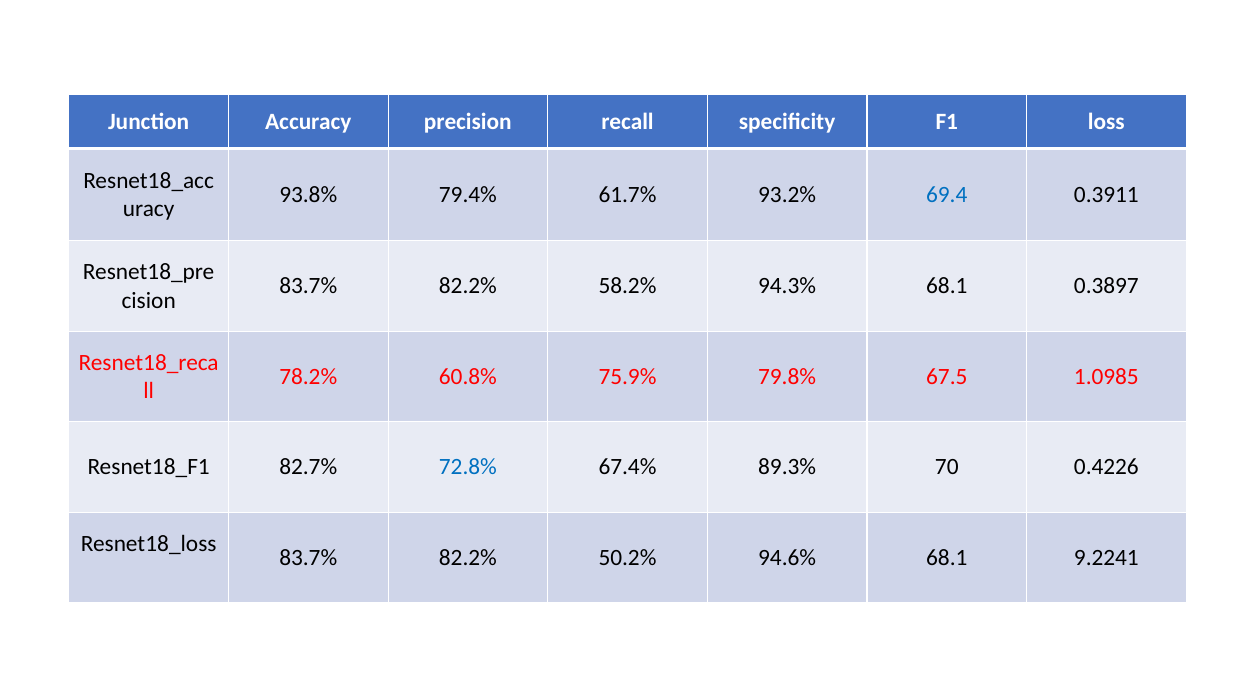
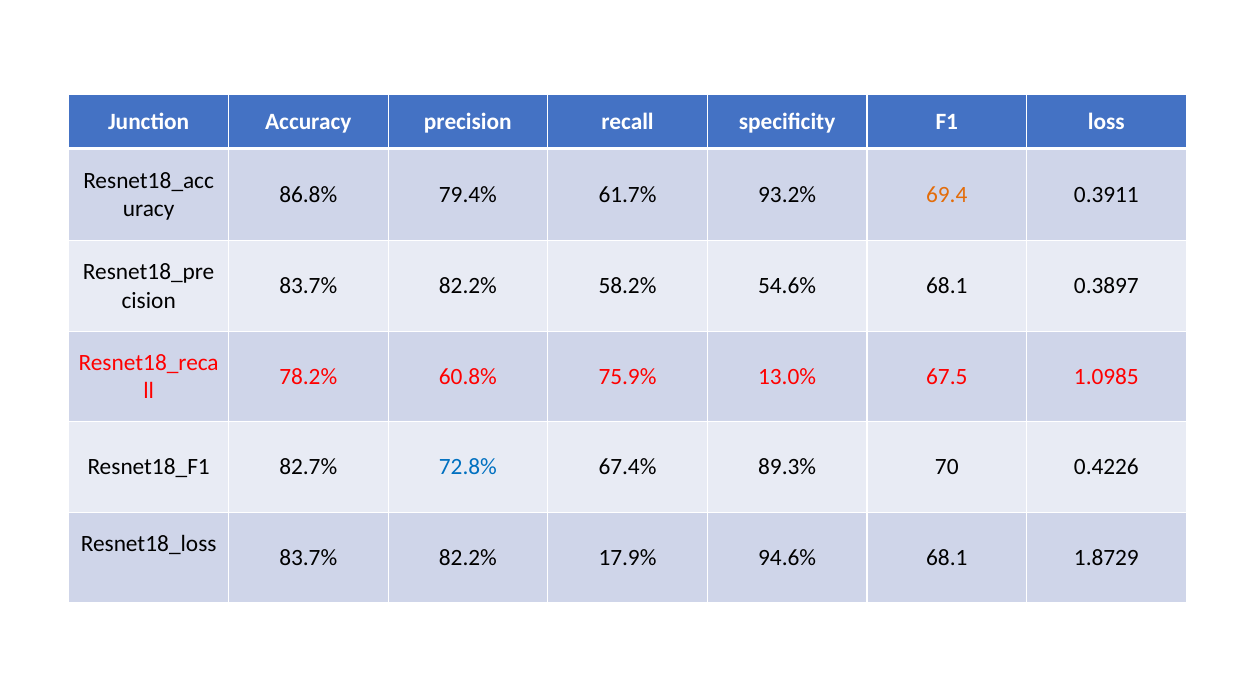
93.8%: 93.8% -> 86.8% (308, 195)
69.4 colour: blue -> orange (947, 195)
94.3%: 94.3% -> 54.6% (787, 286)
79.8%: 79.8% -> 13.0% (787, 377)
50.2%: 50.2% -> 17.9% (627, 558)
9.2241: 9.2241 -> 1.8729 (1106, 558)
